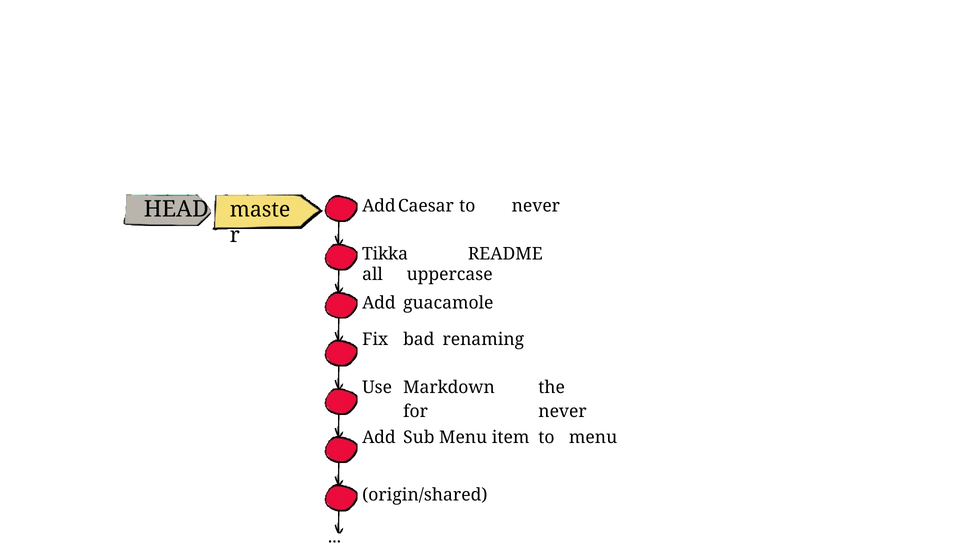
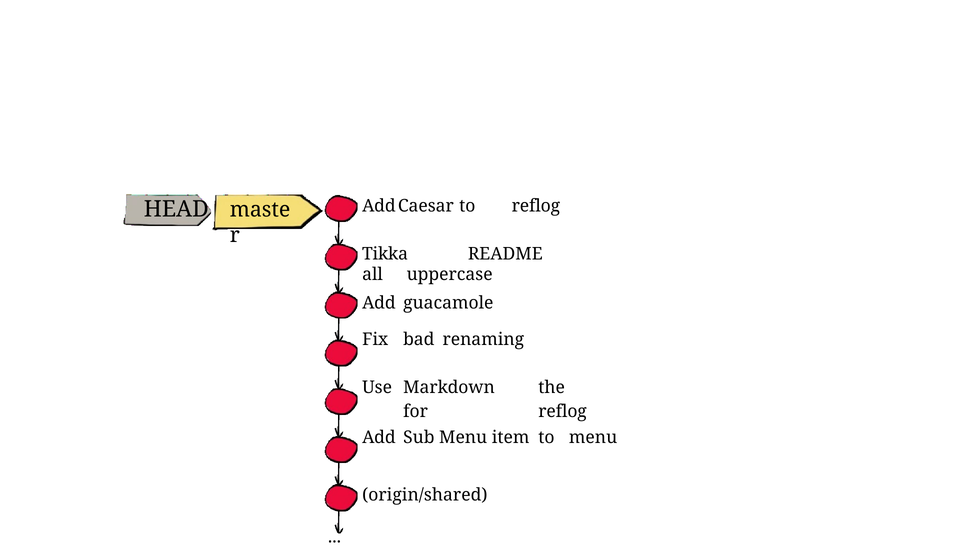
to never: never -> reflog (536, 206)
never: never -> reflog (563, 411)
